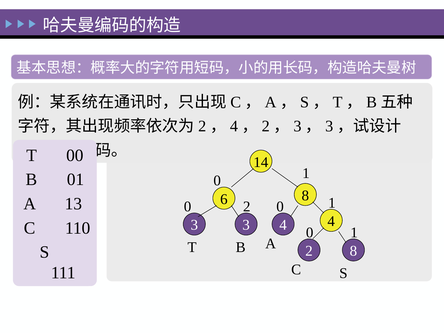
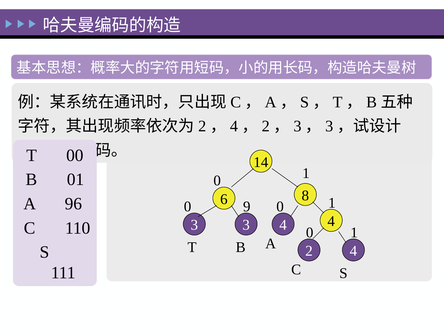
13: 13 -> 96 (73, 204)
0 2: 2 -> 9 (247, 207)
2 8: 8 -> 4 (353, 251)
